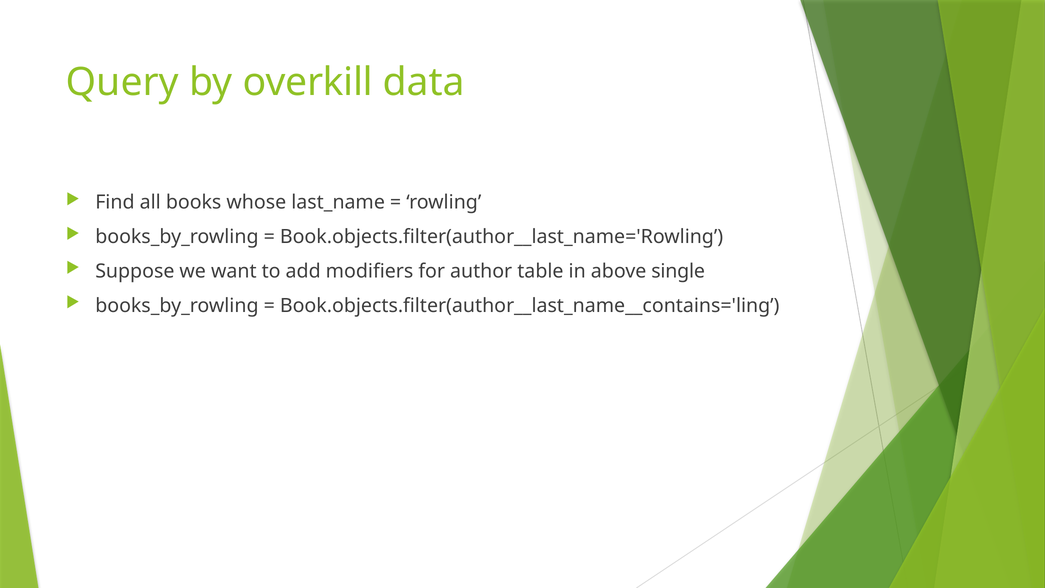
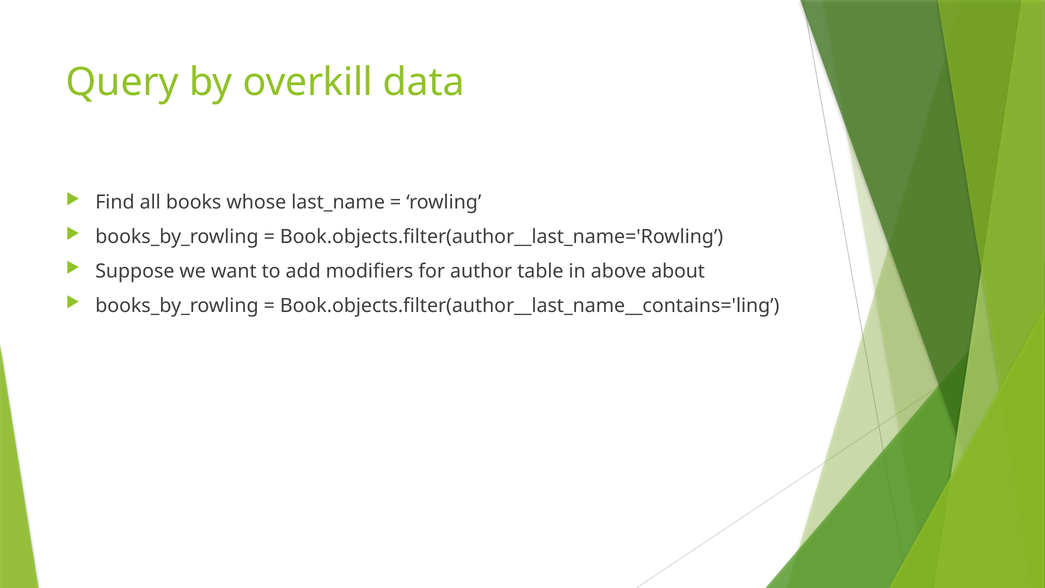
single: single -> about (678, 271)
